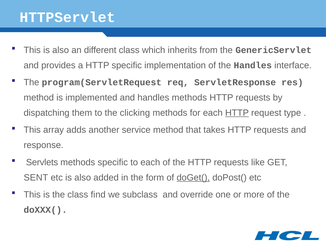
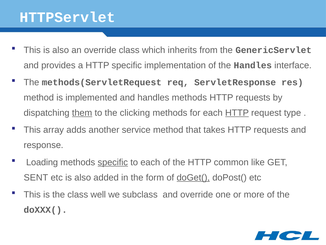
an different: different -> override (100, 50)
program(ServletRequest: program(ServletRequest -> methods(ServletRequest (102, 82)
them underline: none -> present (82, 113)
Servlets: Servlets -> Loading (42, 162)
specific underline: none -> present (113, 162)
the HTTP requests: requests -> common (231, 162)
find: find -> well (98, 194)
